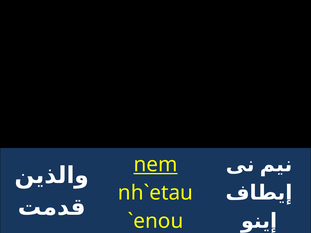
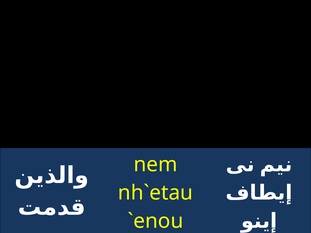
nem underline: present -> none (155, 165)
